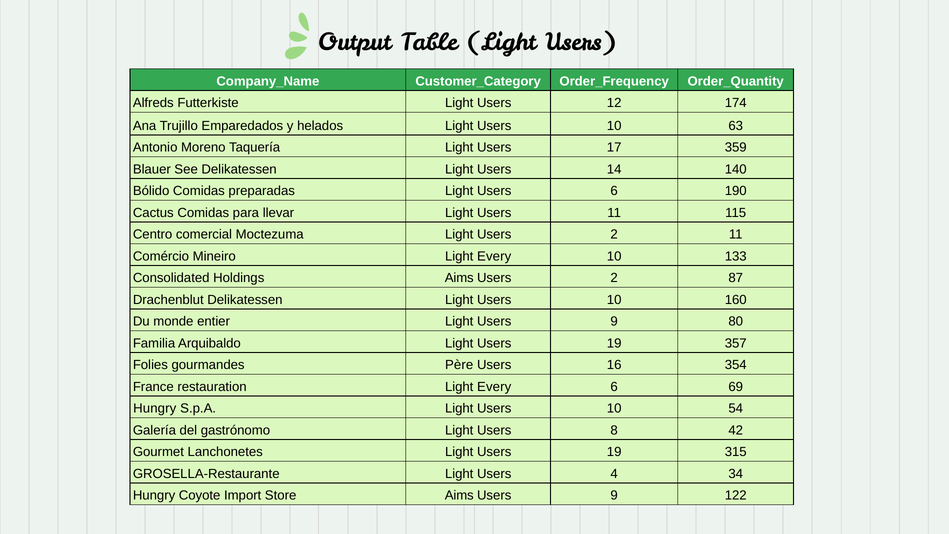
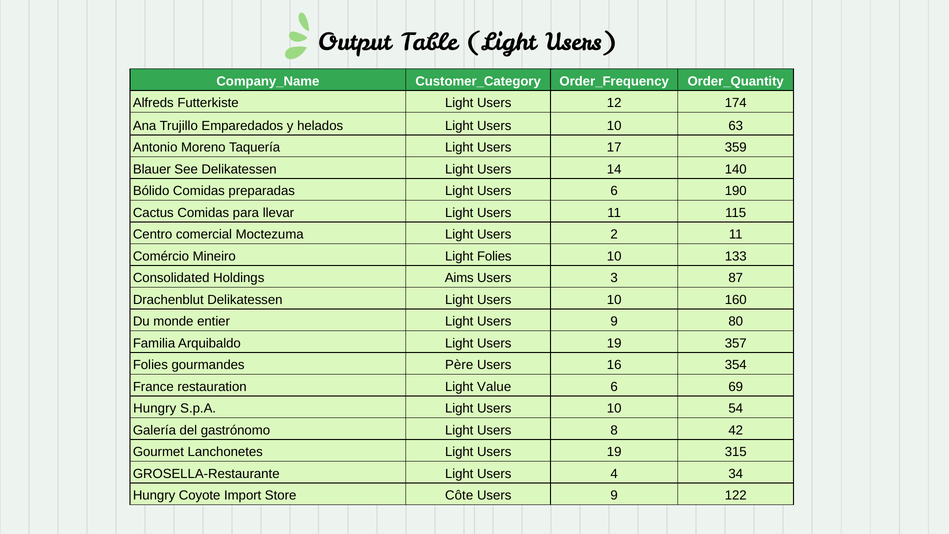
Mineiro Light Every: Every -> Folies (494, 256)
2: 2 -> 3 (614, 278)
restauration Light Every: Every -> Value (494, 387)
Store Aims: Aims -> Côte (459, 495)
